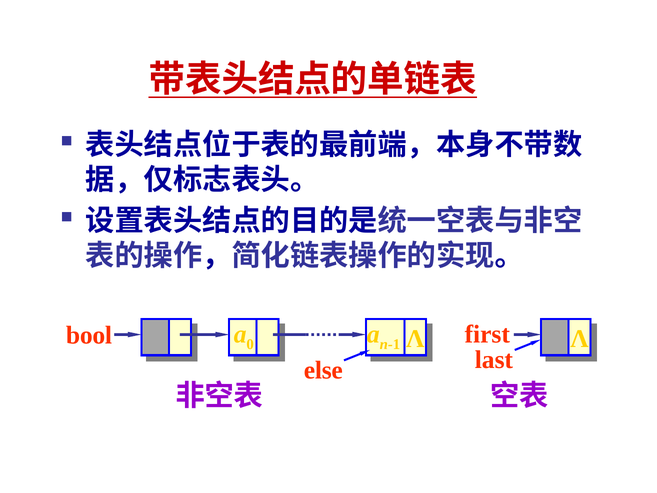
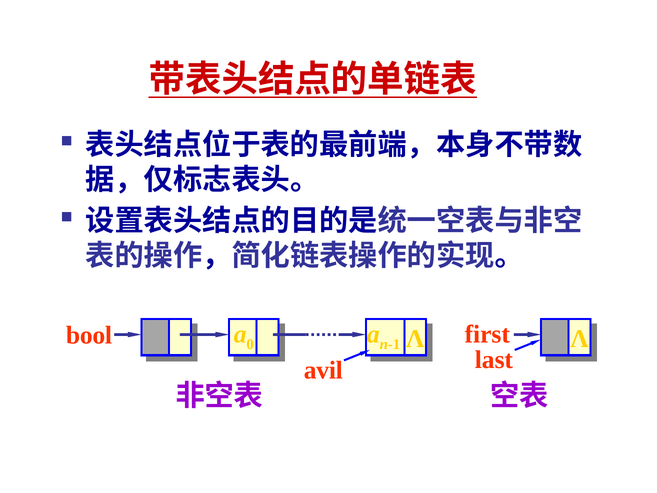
else: else -> avil (323, 370)
